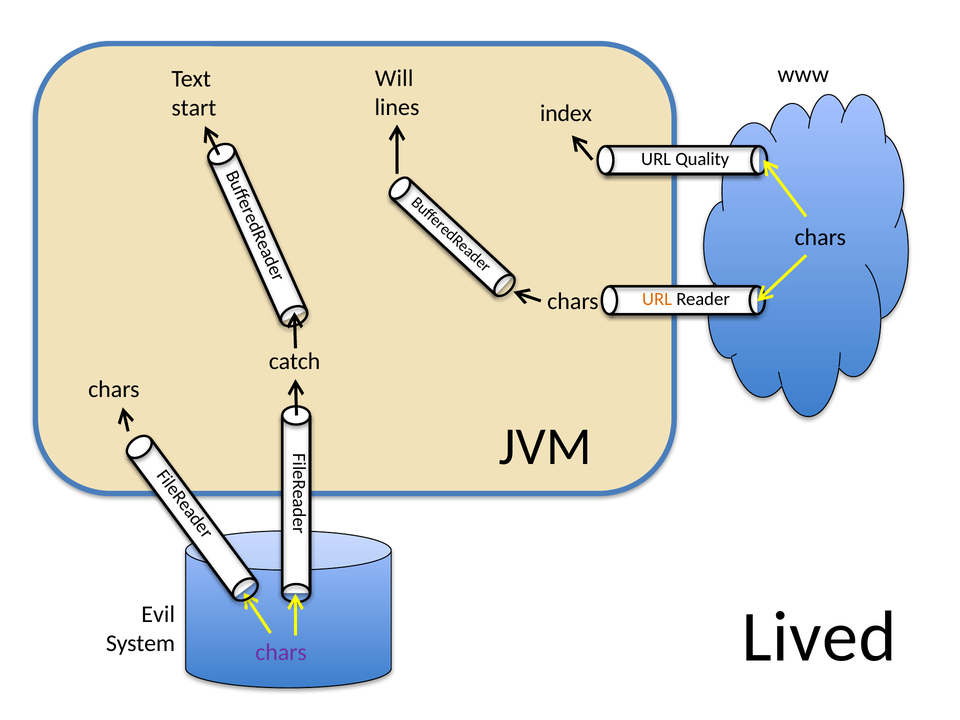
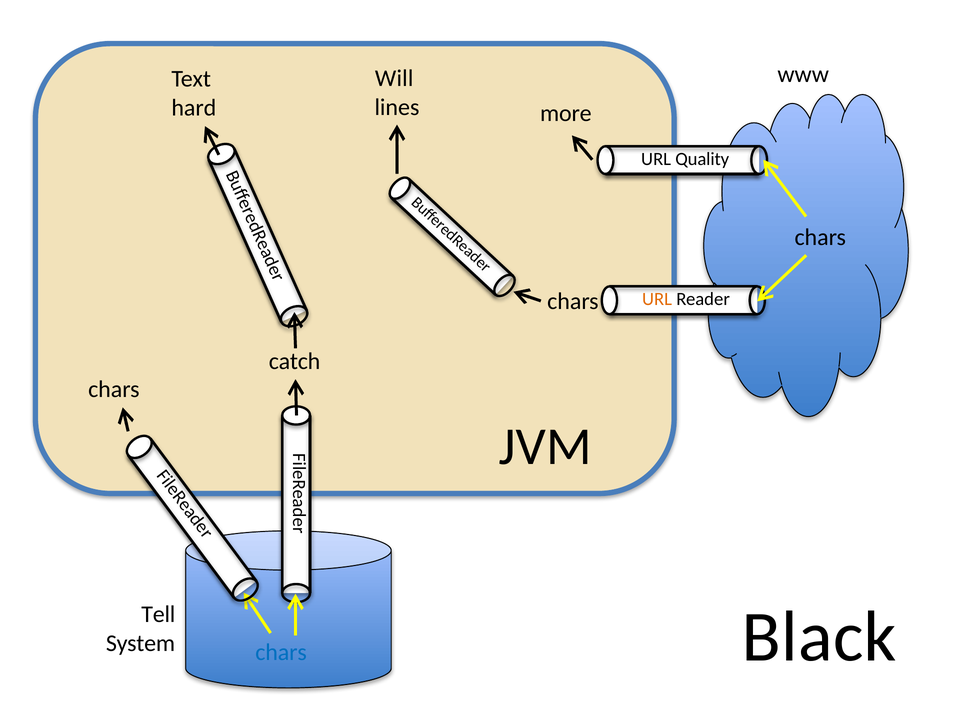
start: start -> hard (194, 108)
index: index -> more (566, 113)
Evil: Evil -> Tell (158, 614)
Lived: Lived -> Black (819, 637)
chars colour: purple -> blue (281, 652)
